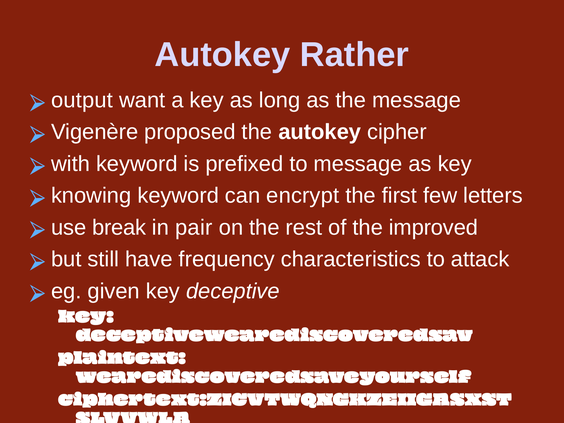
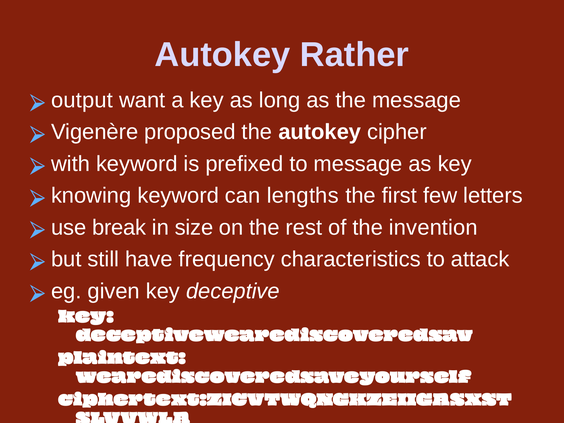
encrypt: encrypt -> lengths (303, 196)
pair: pair -> size (194, 228)
improved: improved -> invention (433, 228)
